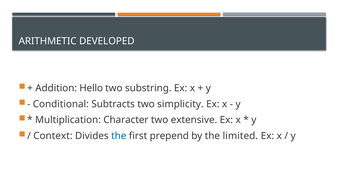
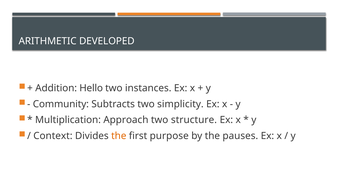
substring: substring -> instances (148, 88)
Conditional: Conditional -> Community (61, 104)
Character: Character -> Approach (126, 120)
extensive: extensive -> structure (194, 120)
the colour: blue -> orange (119, 136)
prepend: prepend -> purpose (169, 136)
limited: limited -> pauses (240, 136)
